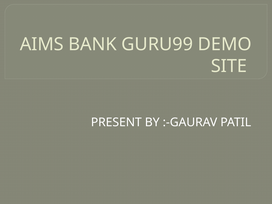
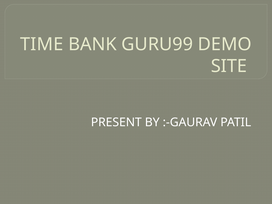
AIMS: AIMS -> TIME (42, 44)
